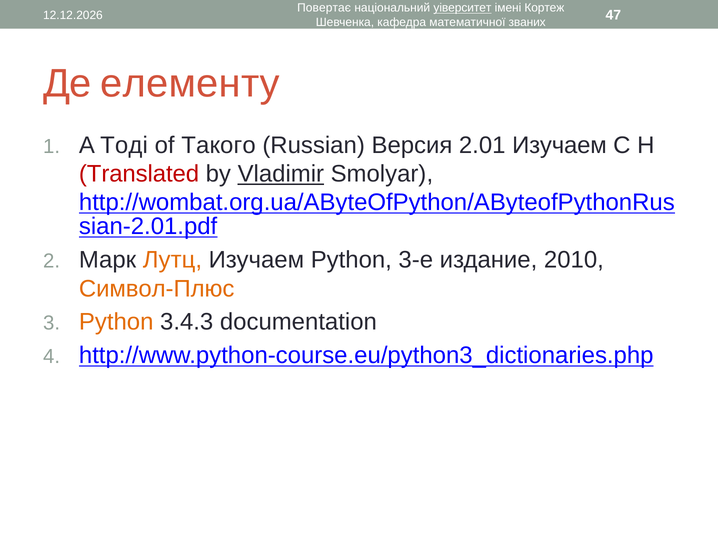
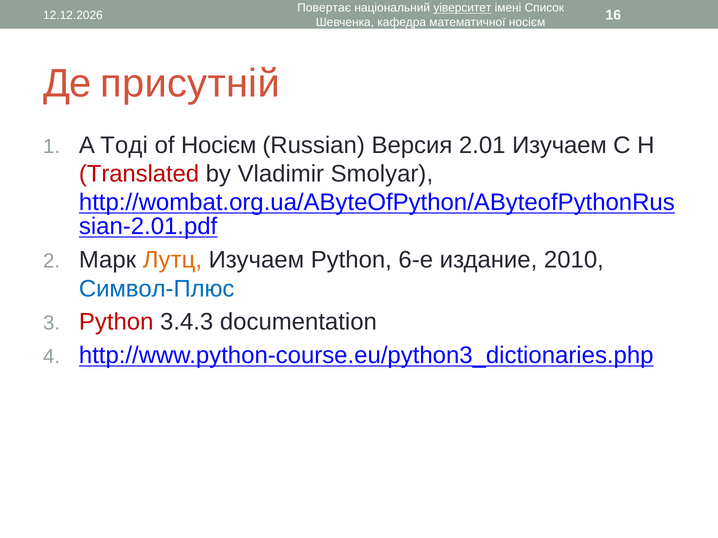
Кортеж: Кортеж -> Список (544, 8)
47: 47 -> 16 (613, 15)
математичної званих: званих -> носієм (527, 22)
елементу: елементу -> присутній (190, 84)
of Такого: Такого -> Носієм (219, 145)
Vladimir underline: present -> none (281, 174)
3-е: 3-е -> 6-е (416, 260)
Символ-Плюс colour: orange -> blue (157, 289)
Python colour: orange -> red (116, 322)
